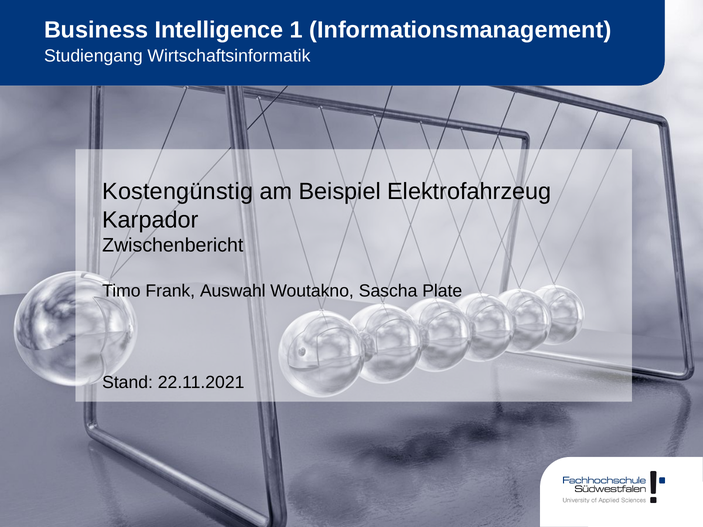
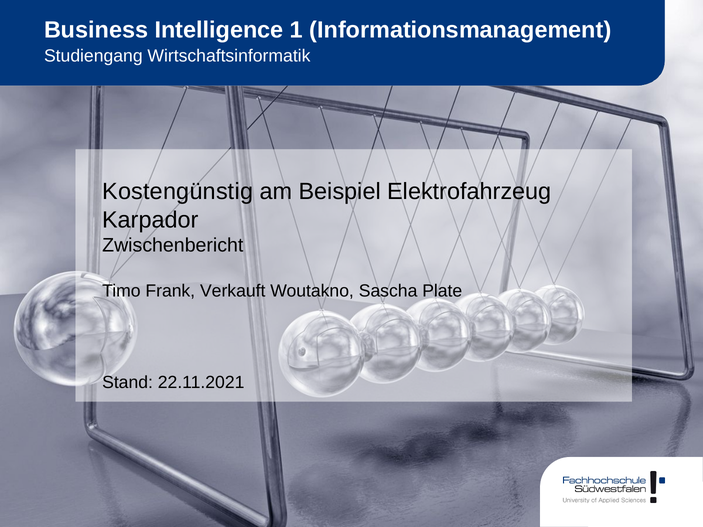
Auswahl: Auswahl -> Verkauft (233, 291)
